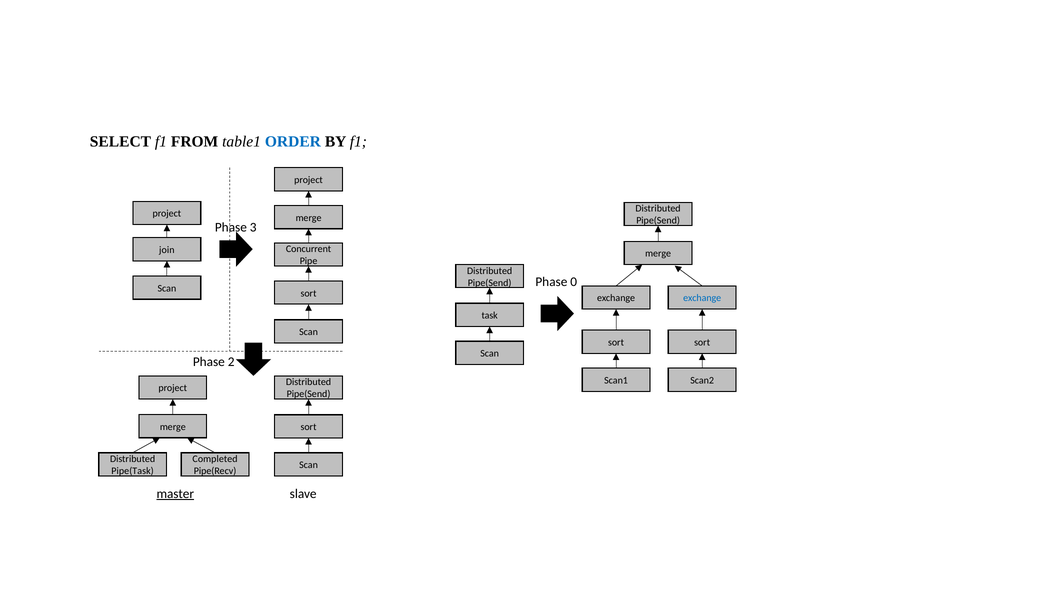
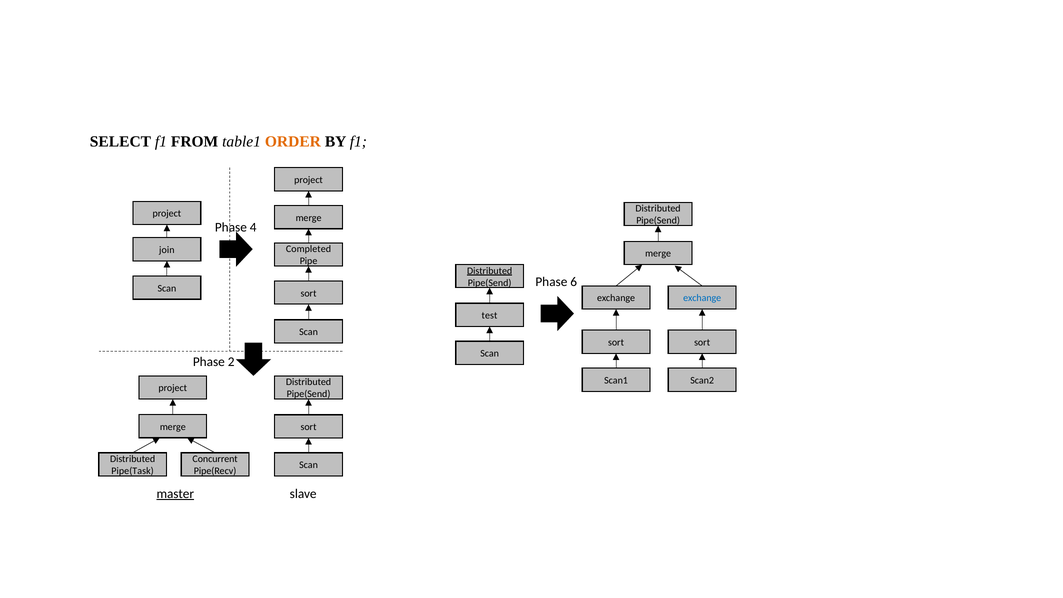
ORDER colour: blue -> orange (293, 142)
3: 3 -> 4 (253, 228)
Concurrent: Concurrent -> Completed (308, 249)
Distributed underline: none -> present (490, 271)
0: 0 -> 6 (574, 282)
task: task -> test (490, 316)
Completed: Completed -> Concurrent (215, 459)
